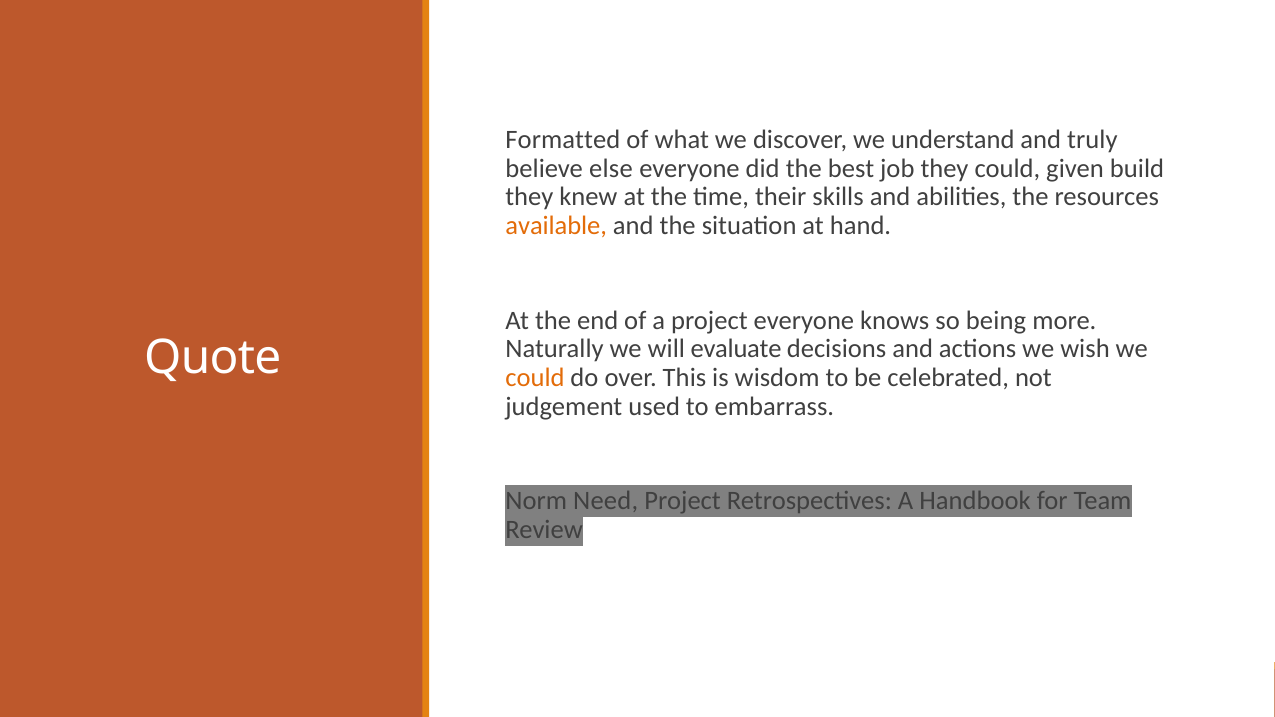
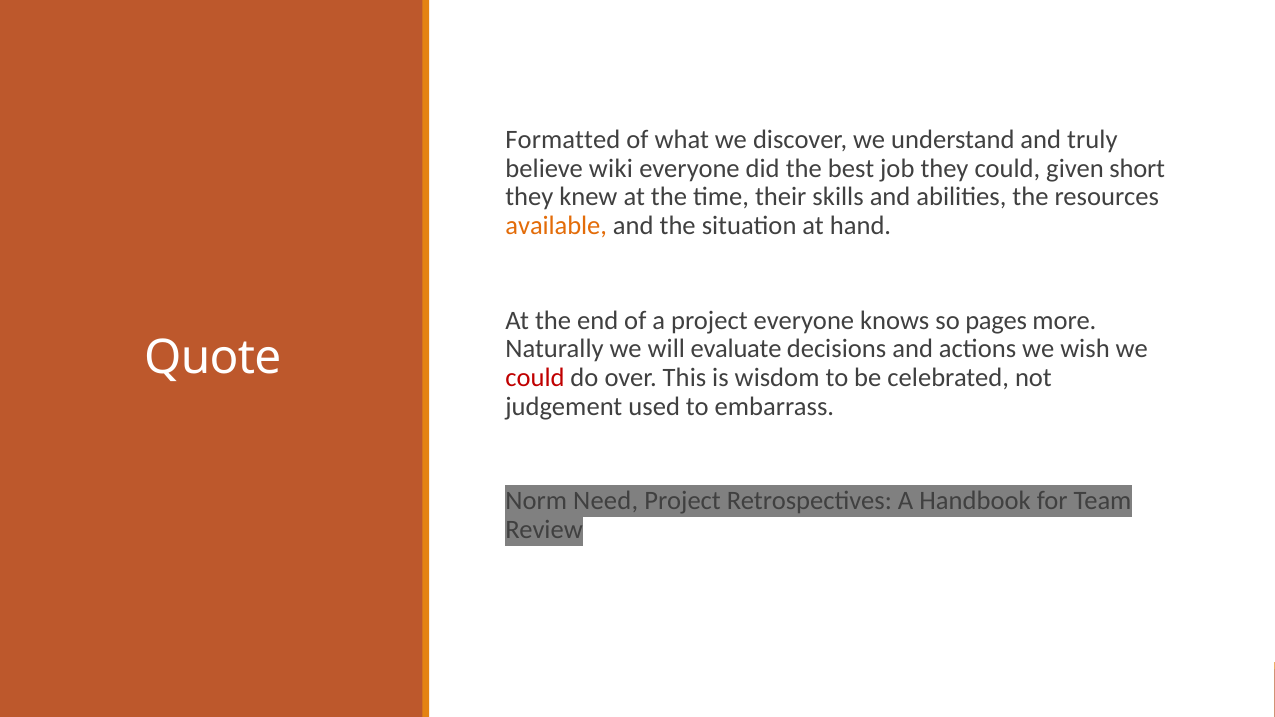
else: else -> wiki (611, 168)
build: build -> short (1137, 168)
being: being -> pages (996, 320)
could colour: orange -> red (535, 378)
